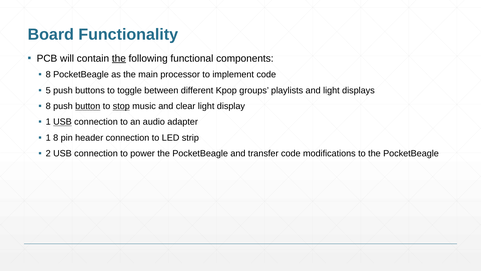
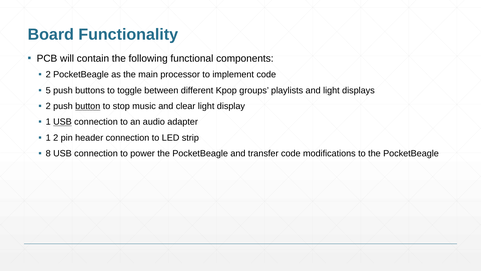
the underline: present -> none (119, 58)
8: 8 -> 2 (48, 75)
8: 8 -> 2 (48, 106)
stop underline: present -> none (121, 106)
1 8: 8 -> 2 (56, 138)
2: 2 -> 8 (48, 153)
